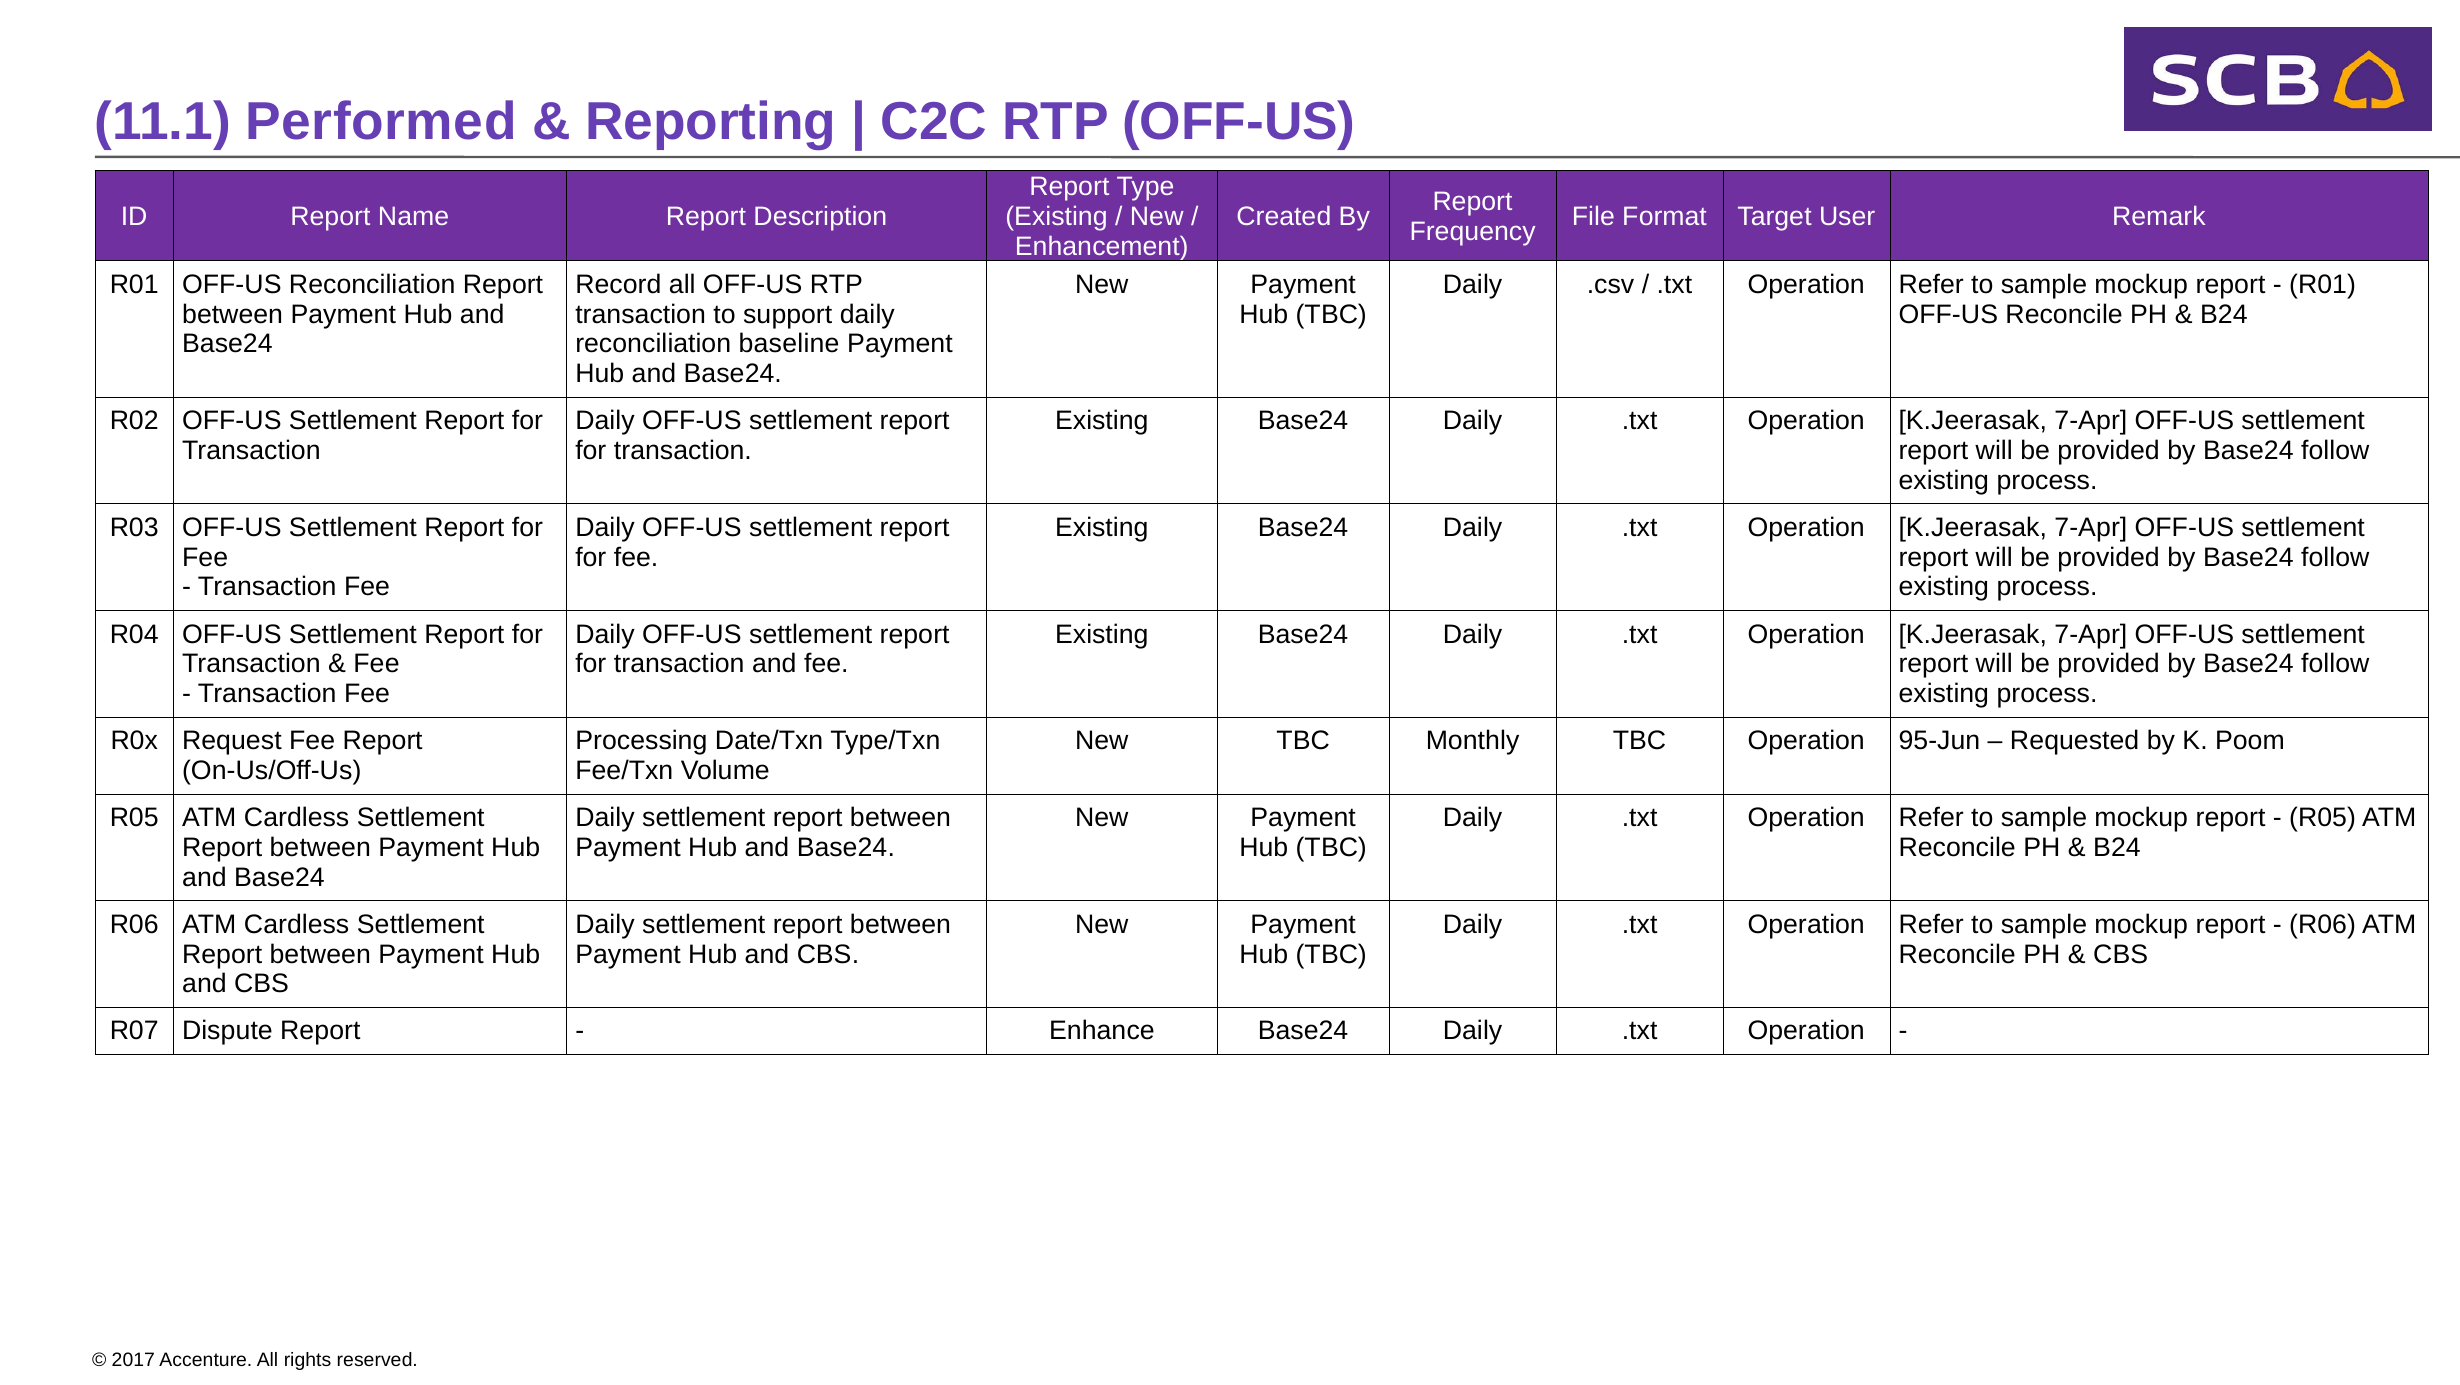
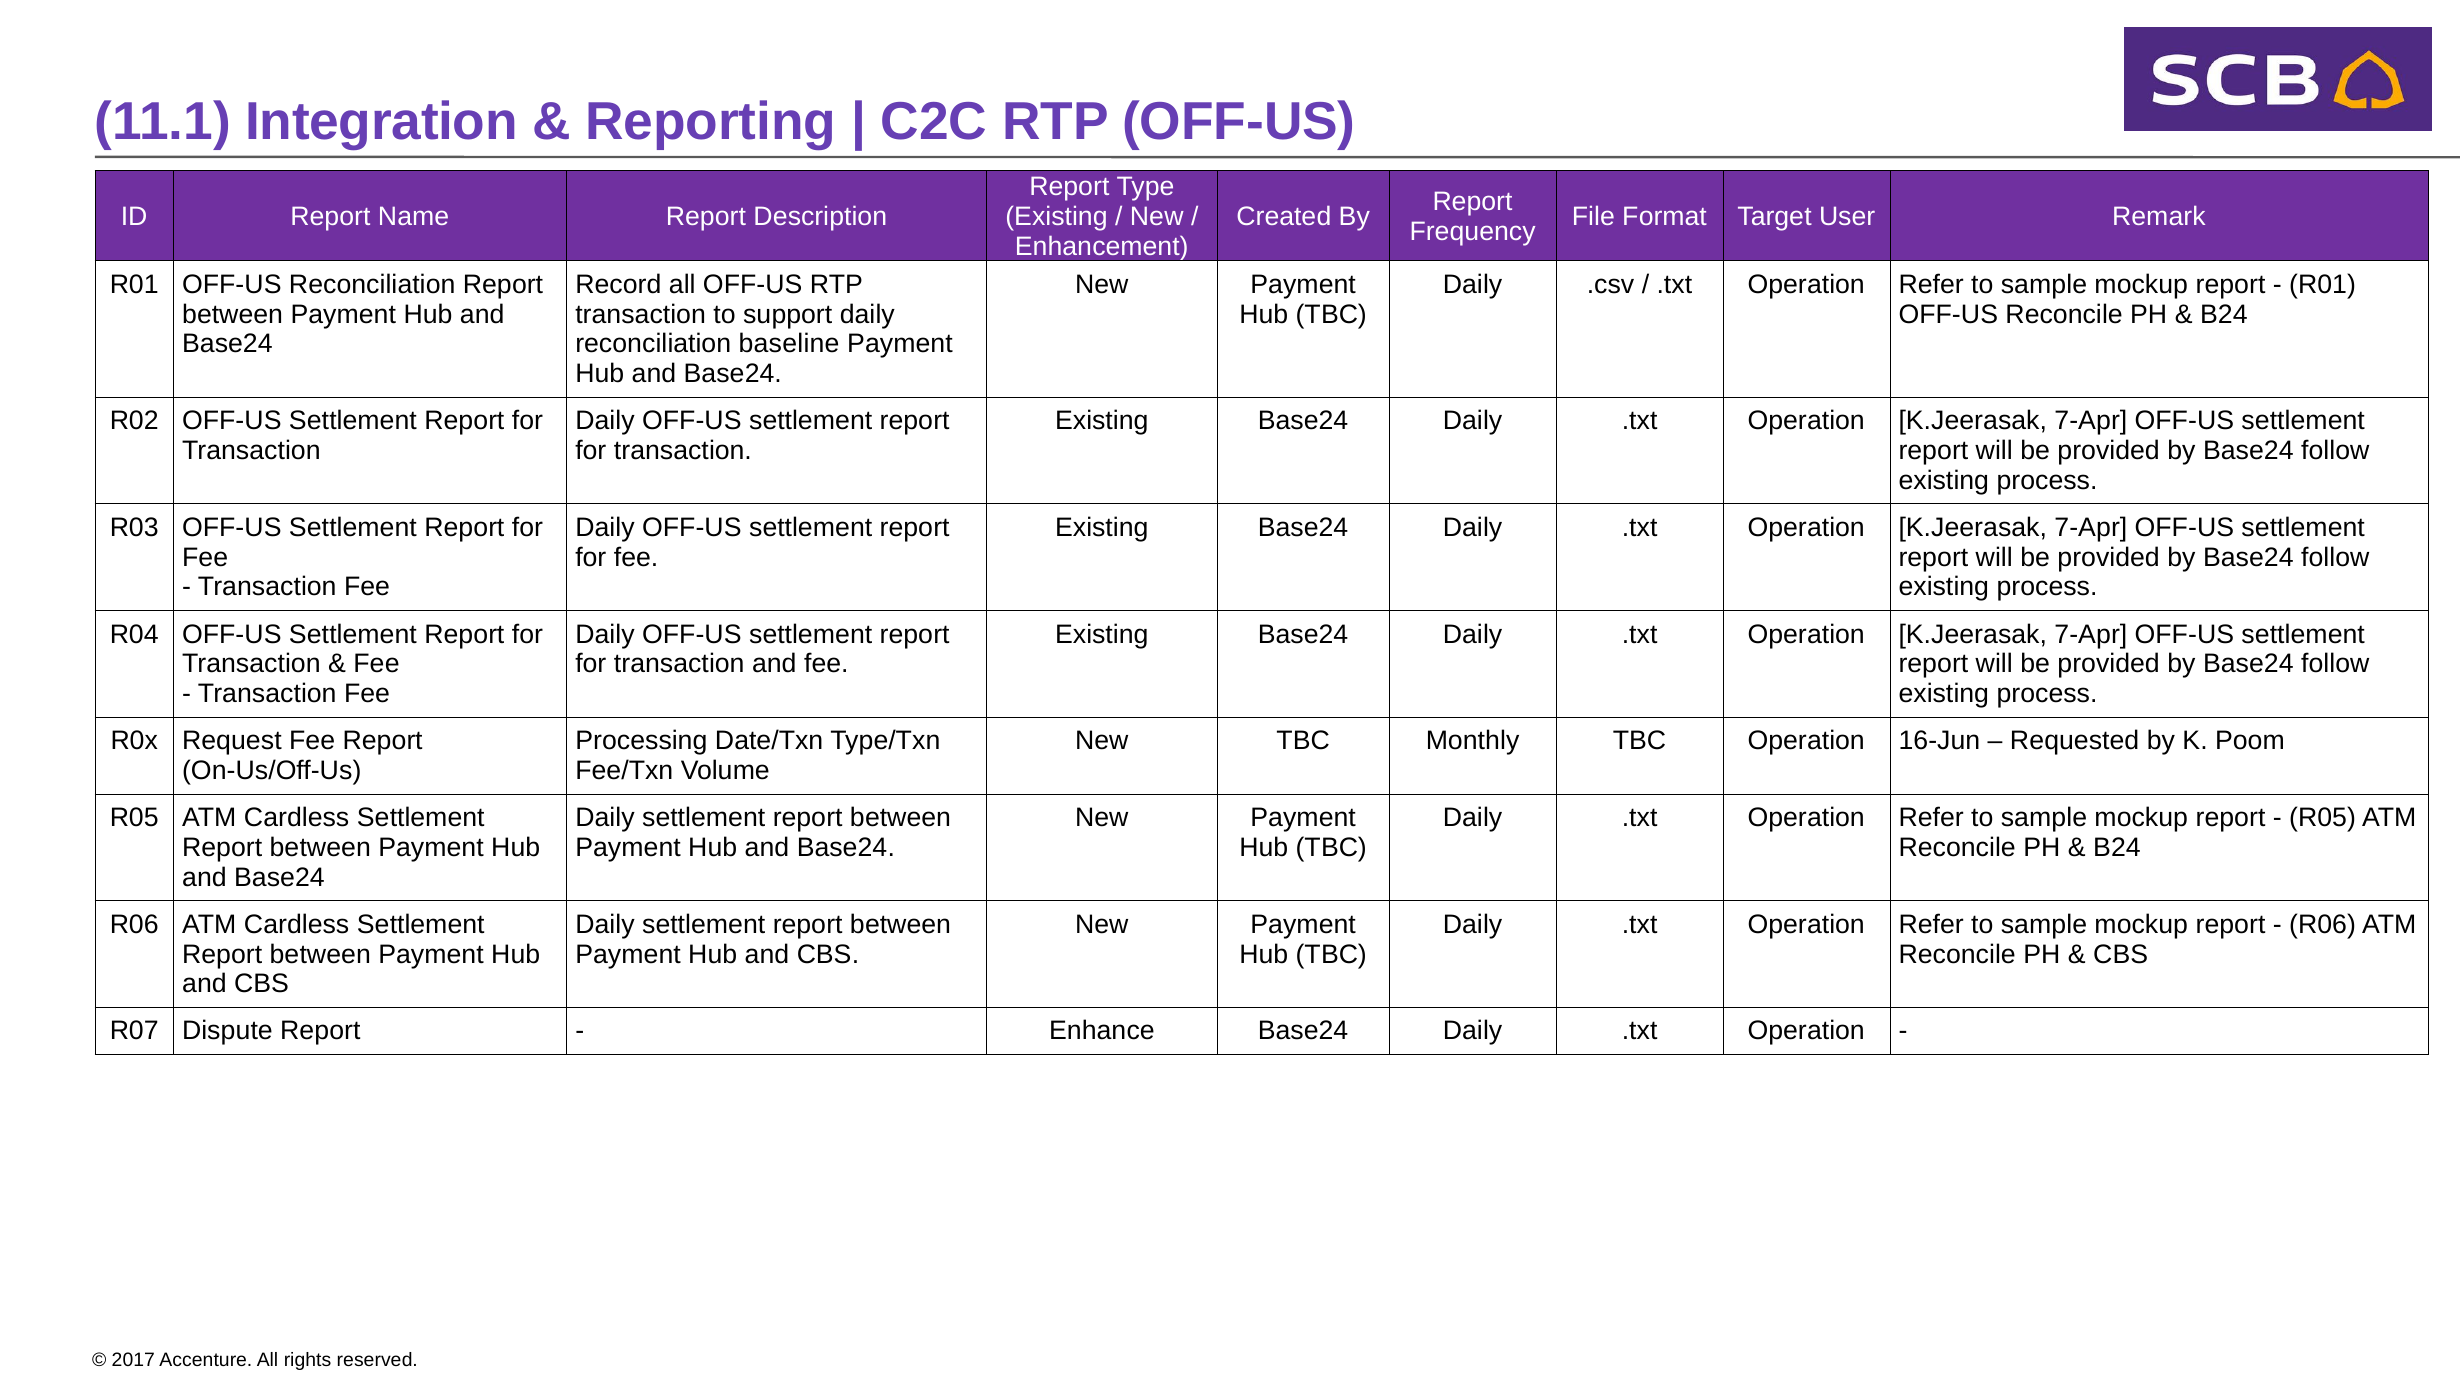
Performed: Performed -> Integration (382, 121)
95-Jun: 95-Jun -> 16-Jun (1939, 741)
